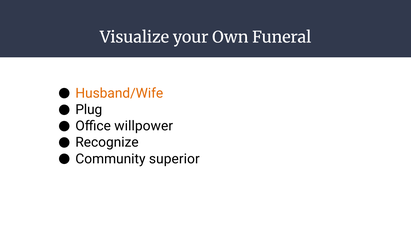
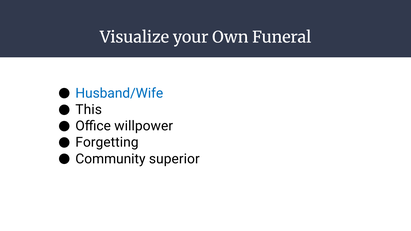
Husband/Wife colour: orange -> blue (119, 93)
Plug: Plug -> This (89, 110)
Recognize: Recognize -> Forgetting (107, 143)
